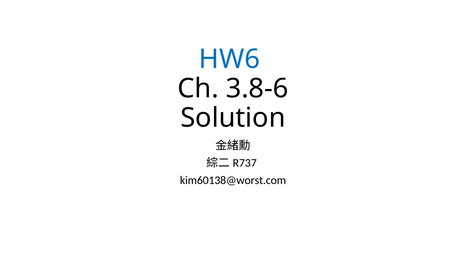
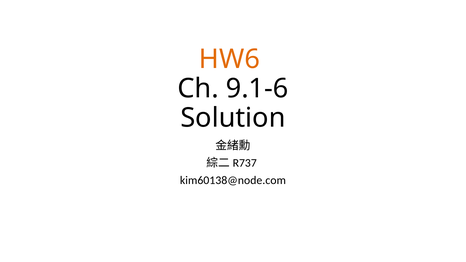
HW6 colour: blue -> orange (229, 59)
3.8-6: 3.8-6 -> 9.1-6 (257, 89)
kim60138@worst.com: kim60138@worst.com -> kim60138@node.com (233, 181)
